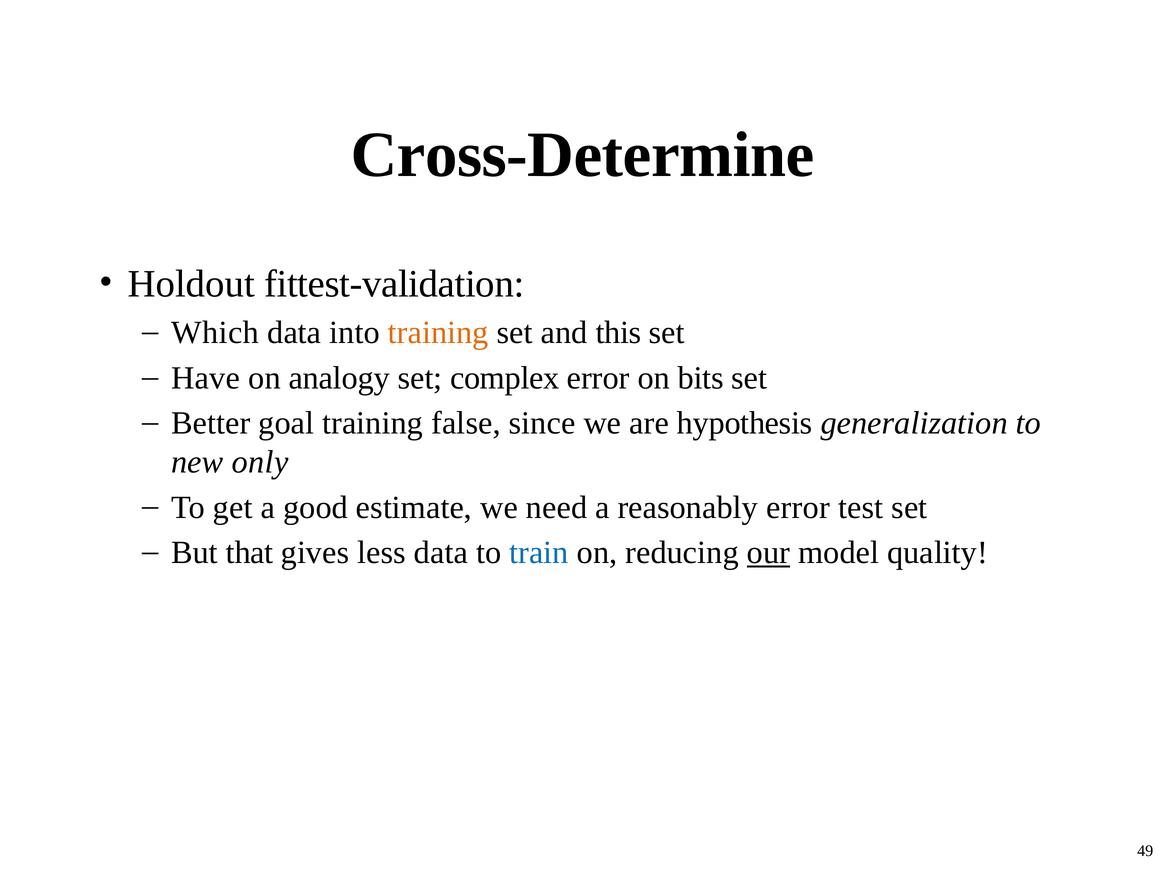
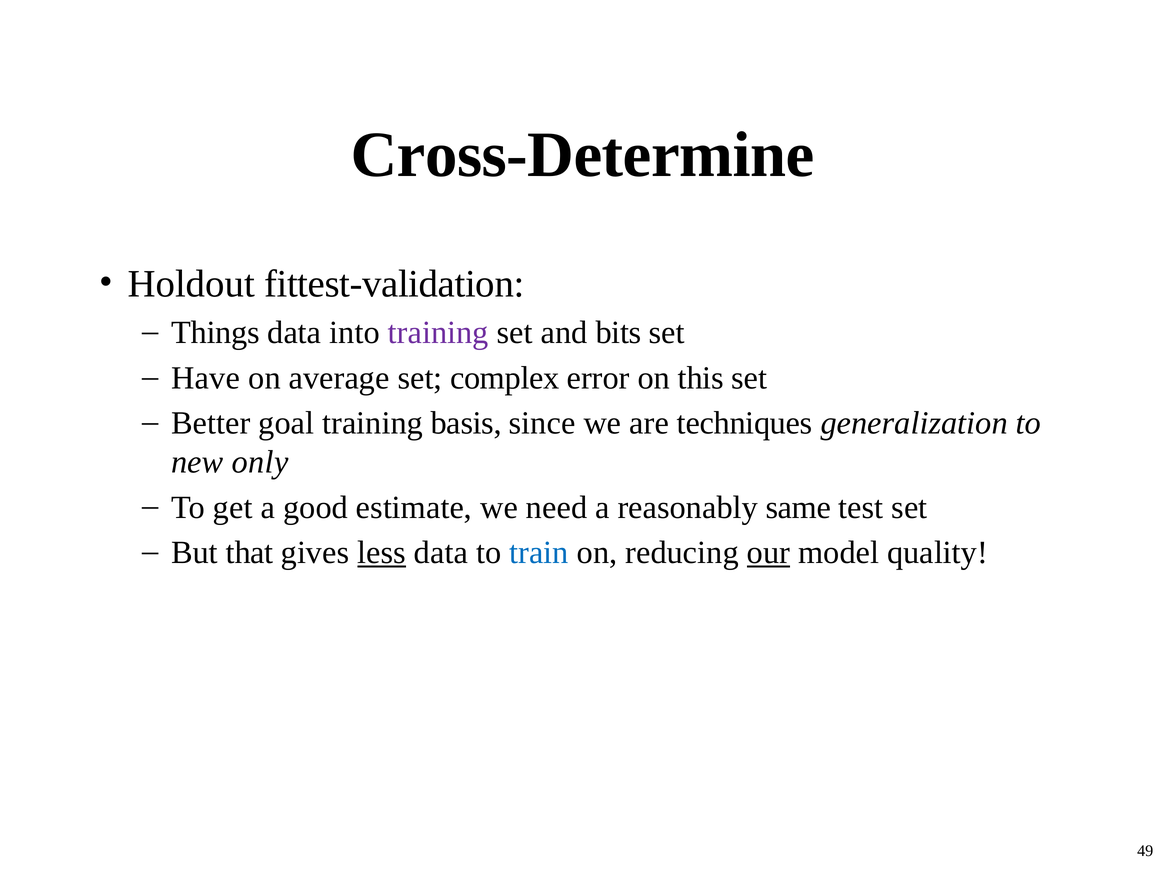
Which: Which -> Things (215, 333)
training colour: orange -> purple (438, 333)
this: this -> bits (618, 333)
analogy: analogy -> average (339, 378)
bits: bits -> this (701, 378)
false: false -> basis (466, 424)
hypothesis: hypothesis -> techniques (745, 424)
reasonably error: error -> same (798, 508)
less underline: none -> present (382, 553)
